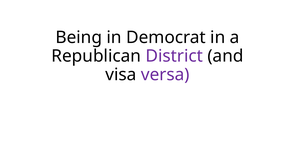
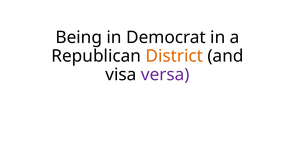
District colour: purple -> orange (174, 56)
